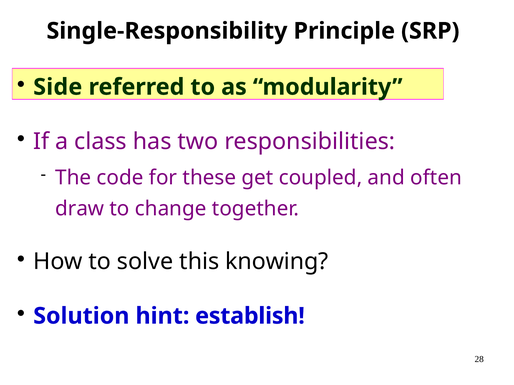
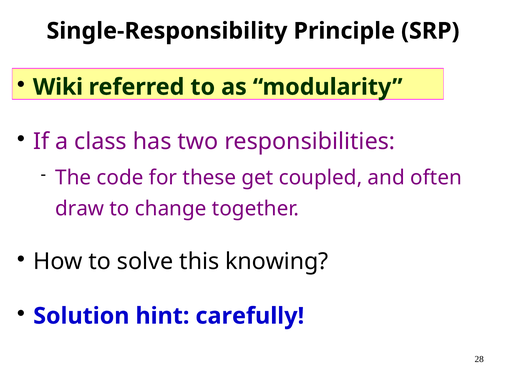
Side: Side -> Wiki (58, 87)
establish: establish -> carefully (250, 316)
